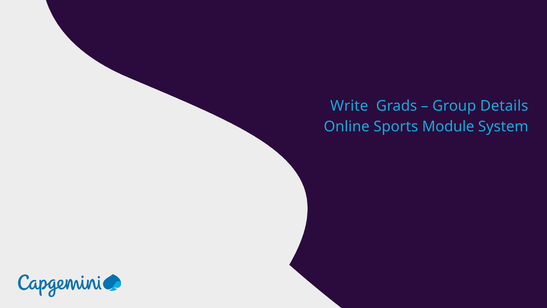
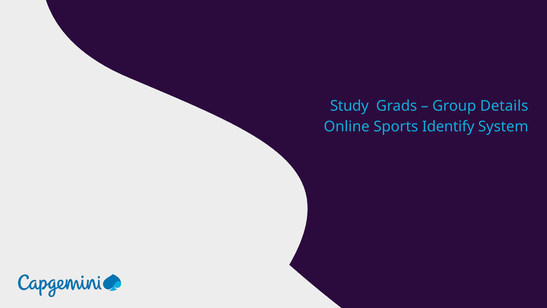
Write: Write -> Study (349, 106)
Module: Module -> Identify (448, 127)
